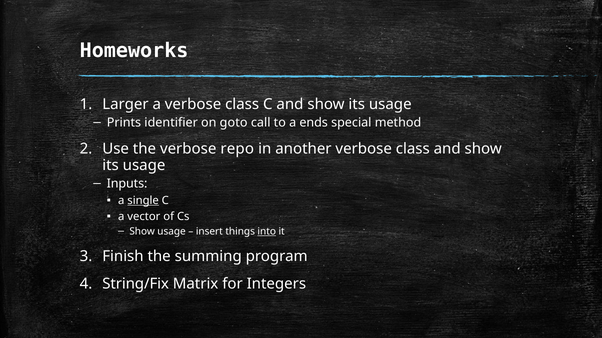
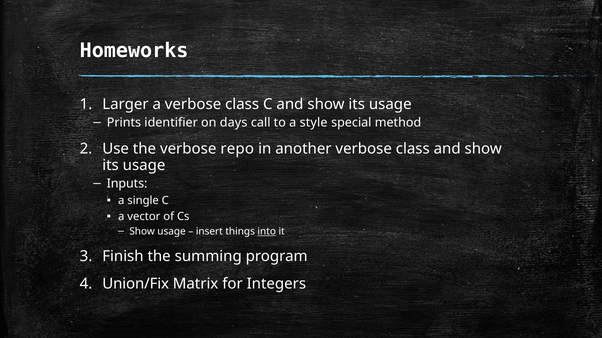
goto: goto -> days (234, 123)
ends: ends -> style (314, 123)
single underline: present -> none (143, 201)
String/Fix: String/Fix -> Union/Fix (136, 284)
